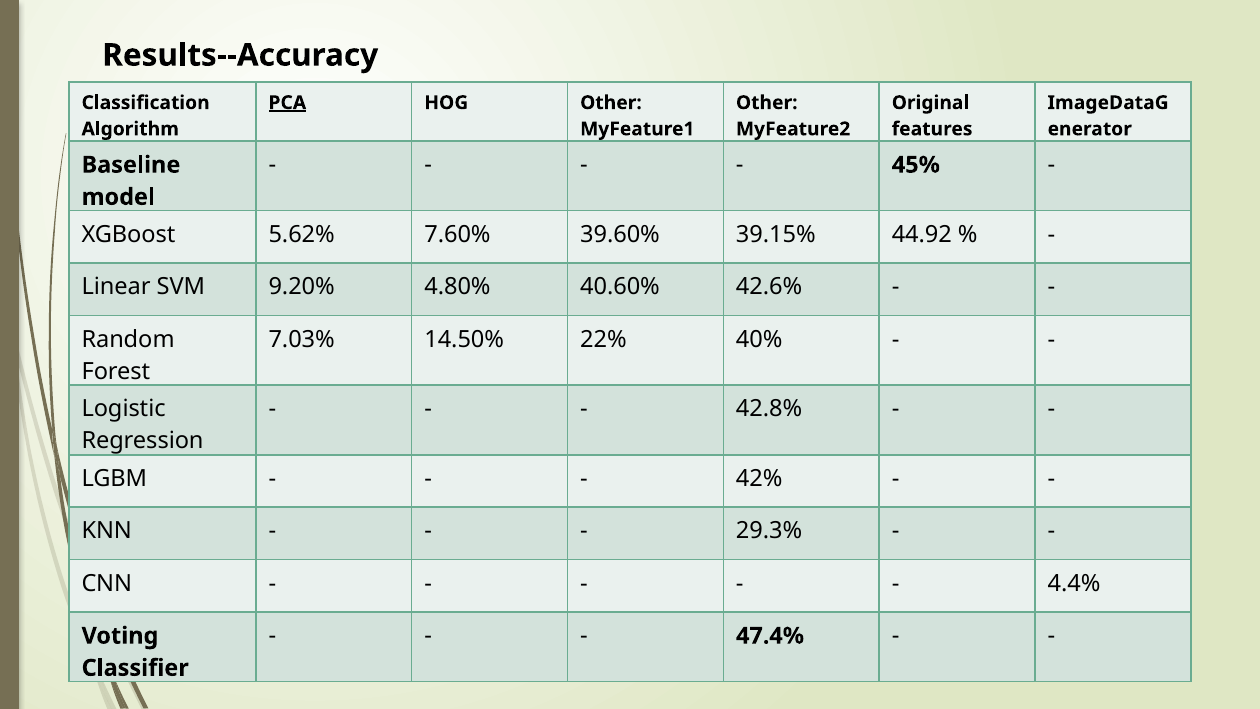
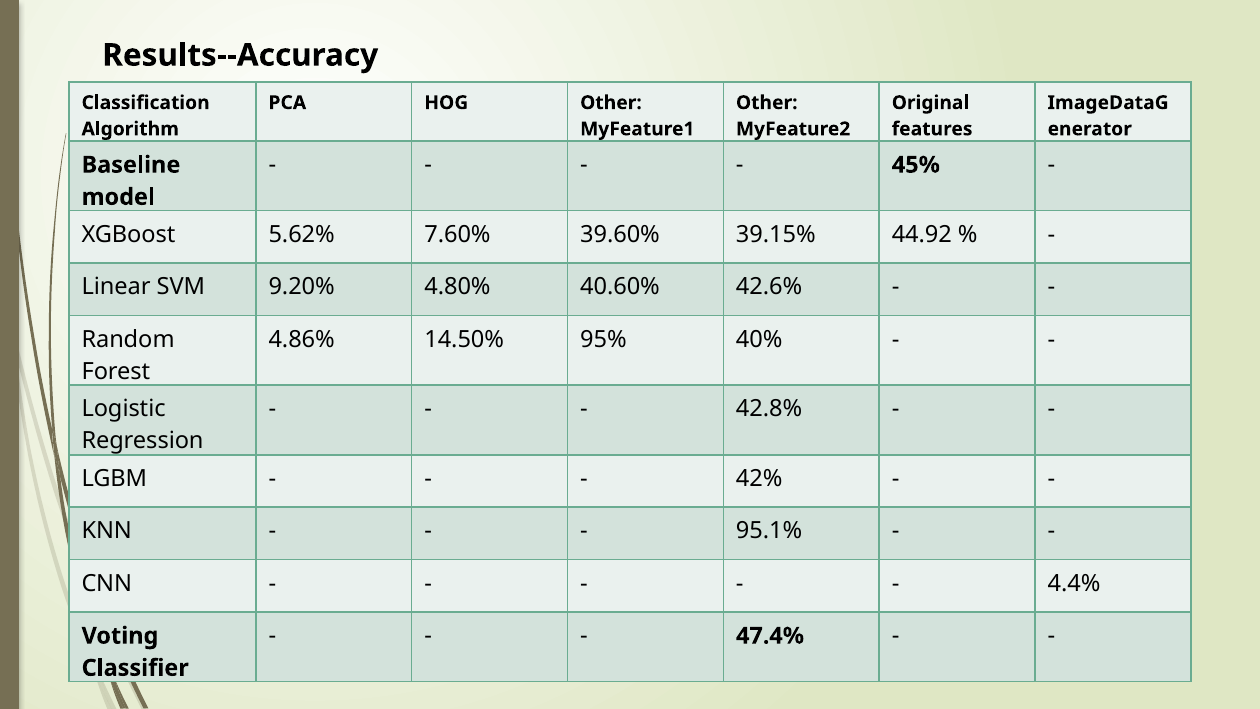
PCA underline: present -> none (287, 103)
7.03%: 7.03% -> 4.86% (302, 339)
22%: 22% -> 95% (603, 339)
29.3%: 29.3% -> 95.1% (769, 531)
